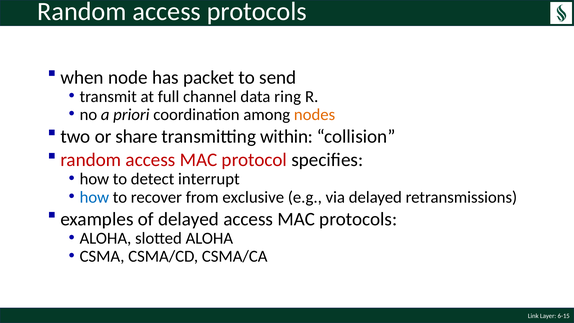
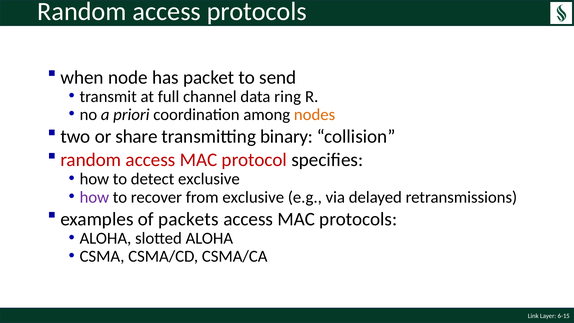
within: within -> binary (287, 137)
detect interrupt: interrupt -> exclusive (209, 179)
how colour: blue -> purple (94, 197)
of delayed: delayed -> packets (188, 219)
